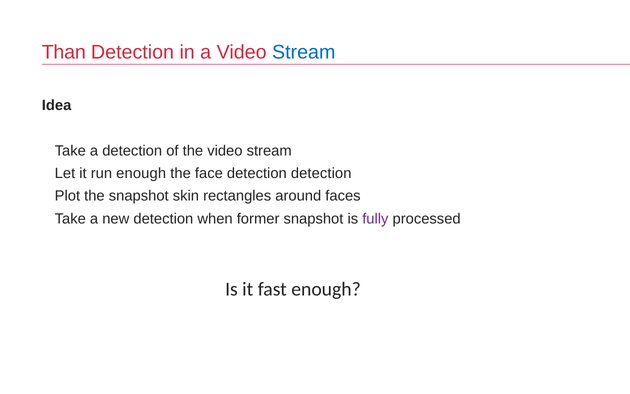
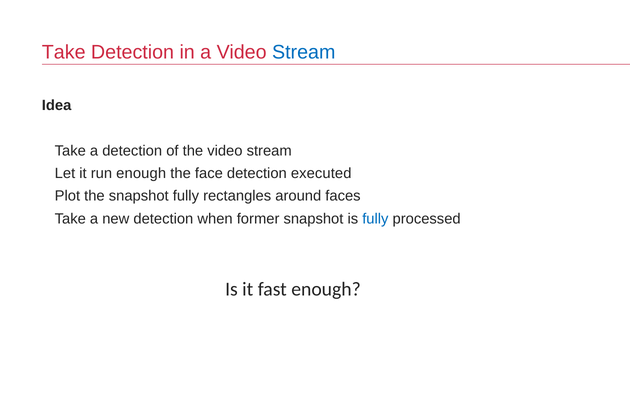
Than: Than -> Take (64, 52)
detection detection: detection -> executed (321, 173)
snapshot skin: skin -> fully (186, 196)
fully colour: purple -> blue (375, 219)
